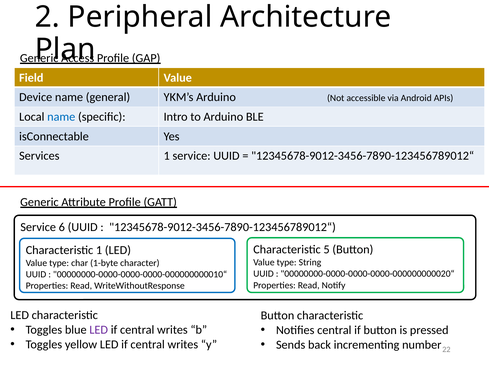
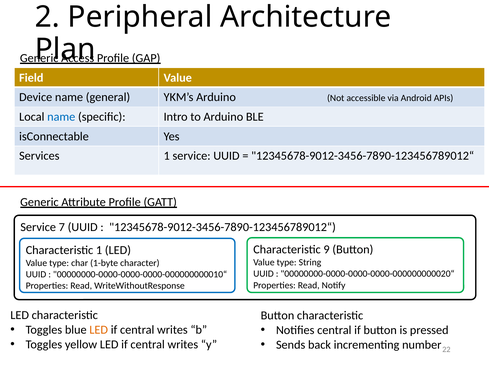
6: 6 -> 7 (62, 228)
5: 5 -> 9 (327, 250)
LED colour: purple -> orange (99, 331)
